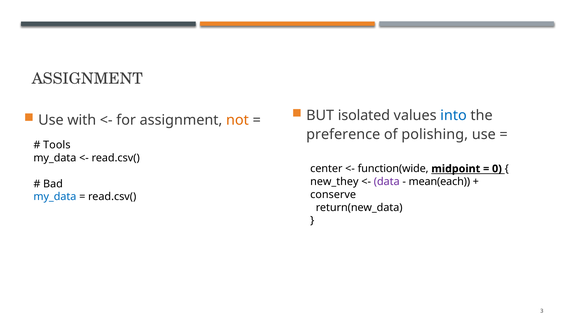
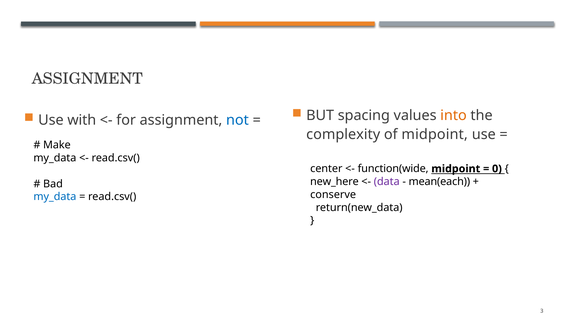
isolated: isolated -> spacing (364, 116)
into colour: blue -> orange (453, 116)
not colour: orange -> blue (237, 120)
preference: preference -> complexity (343, 135)
of polishing: polishing -> midpoint (435, 135)
Tools: Tools -> Make (57, 145)
new_they: new_they -> new_here (334, 182)
